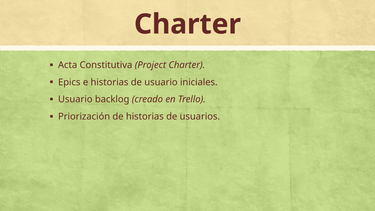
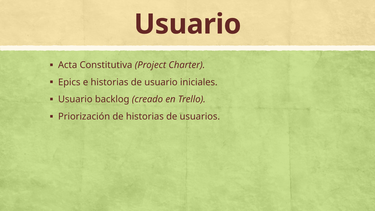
Charter: Charter -> Usuario (188, 24)
